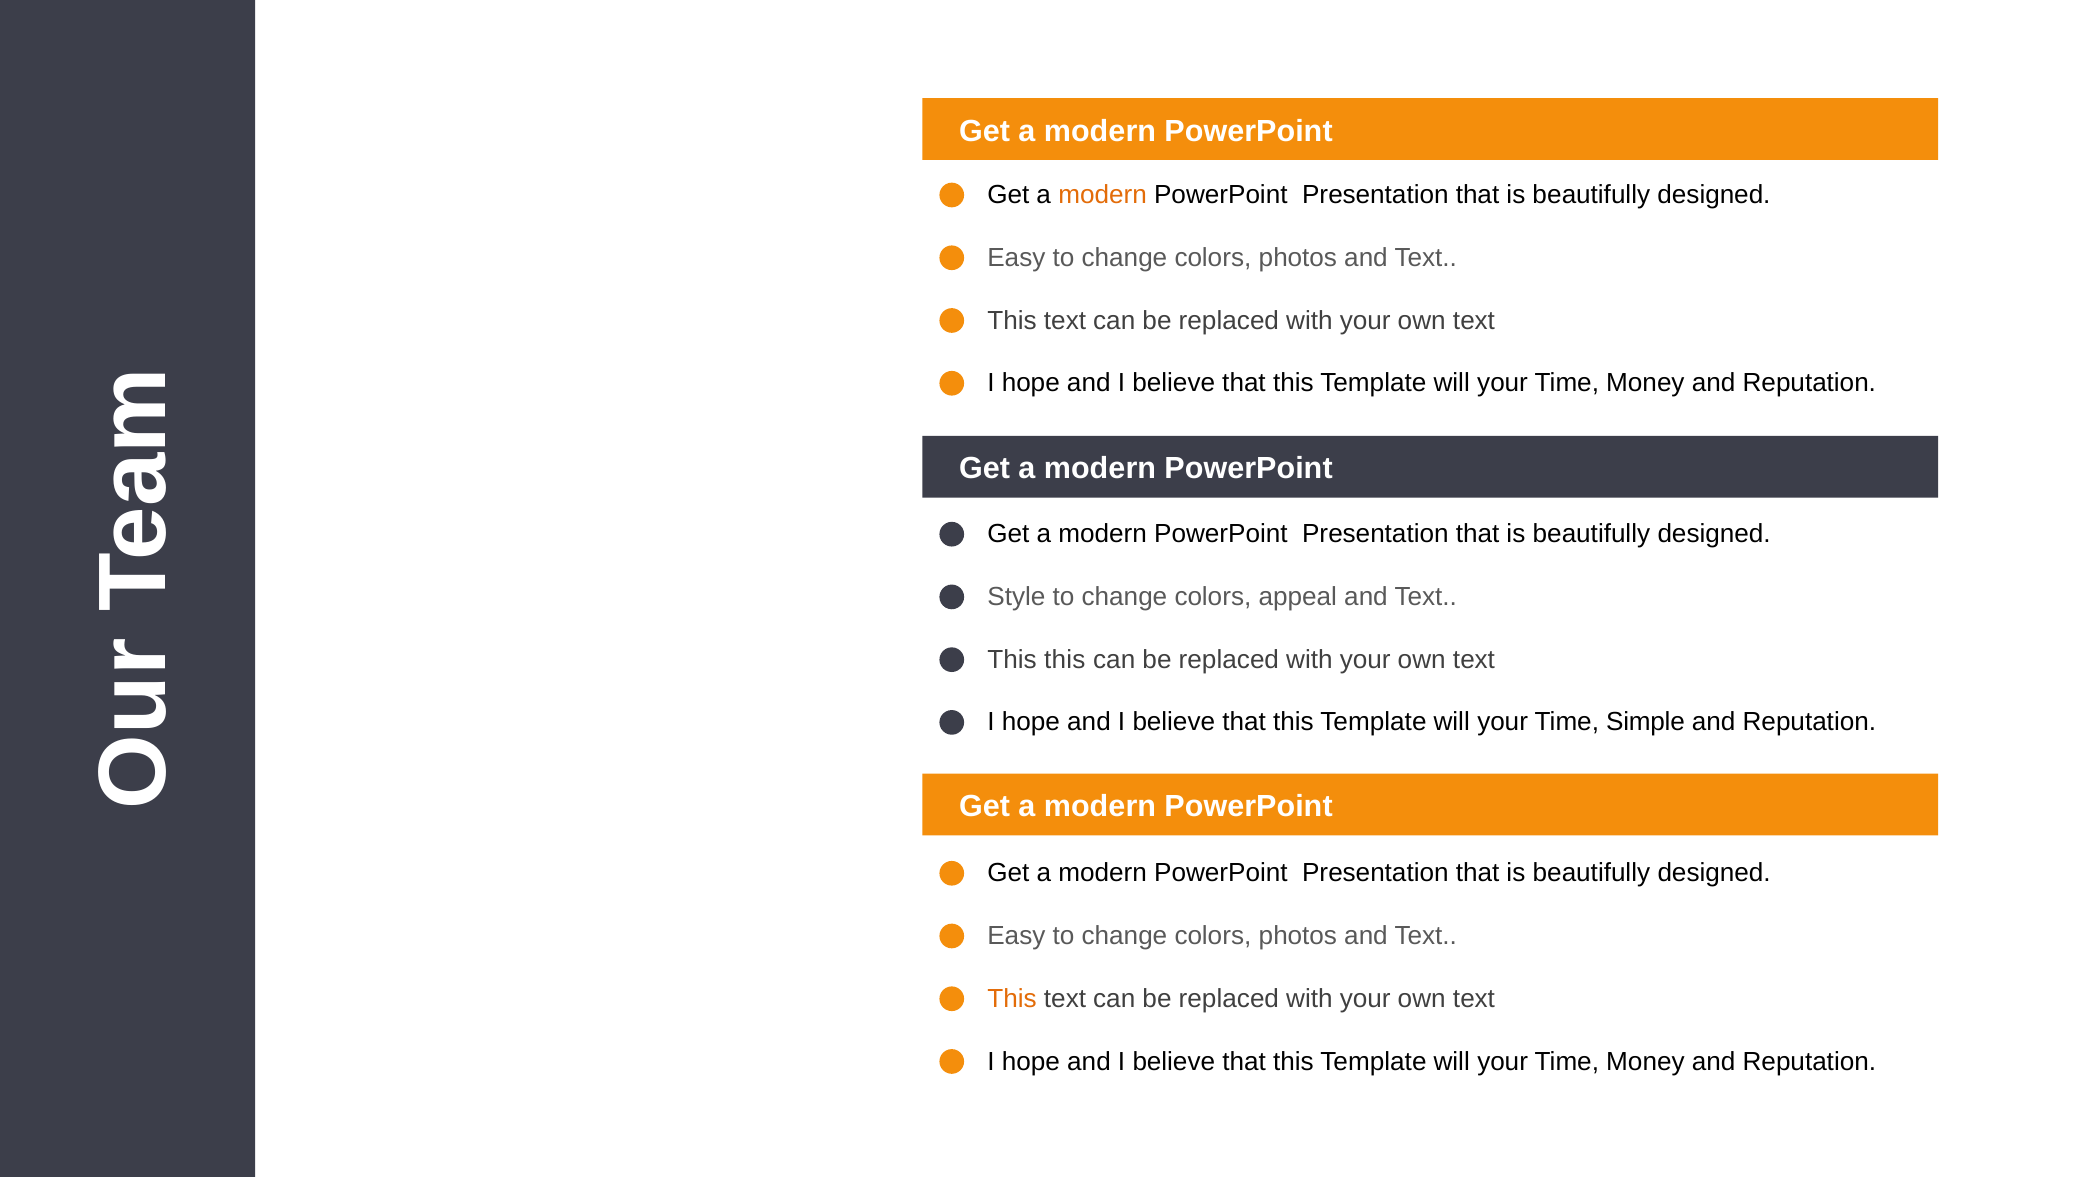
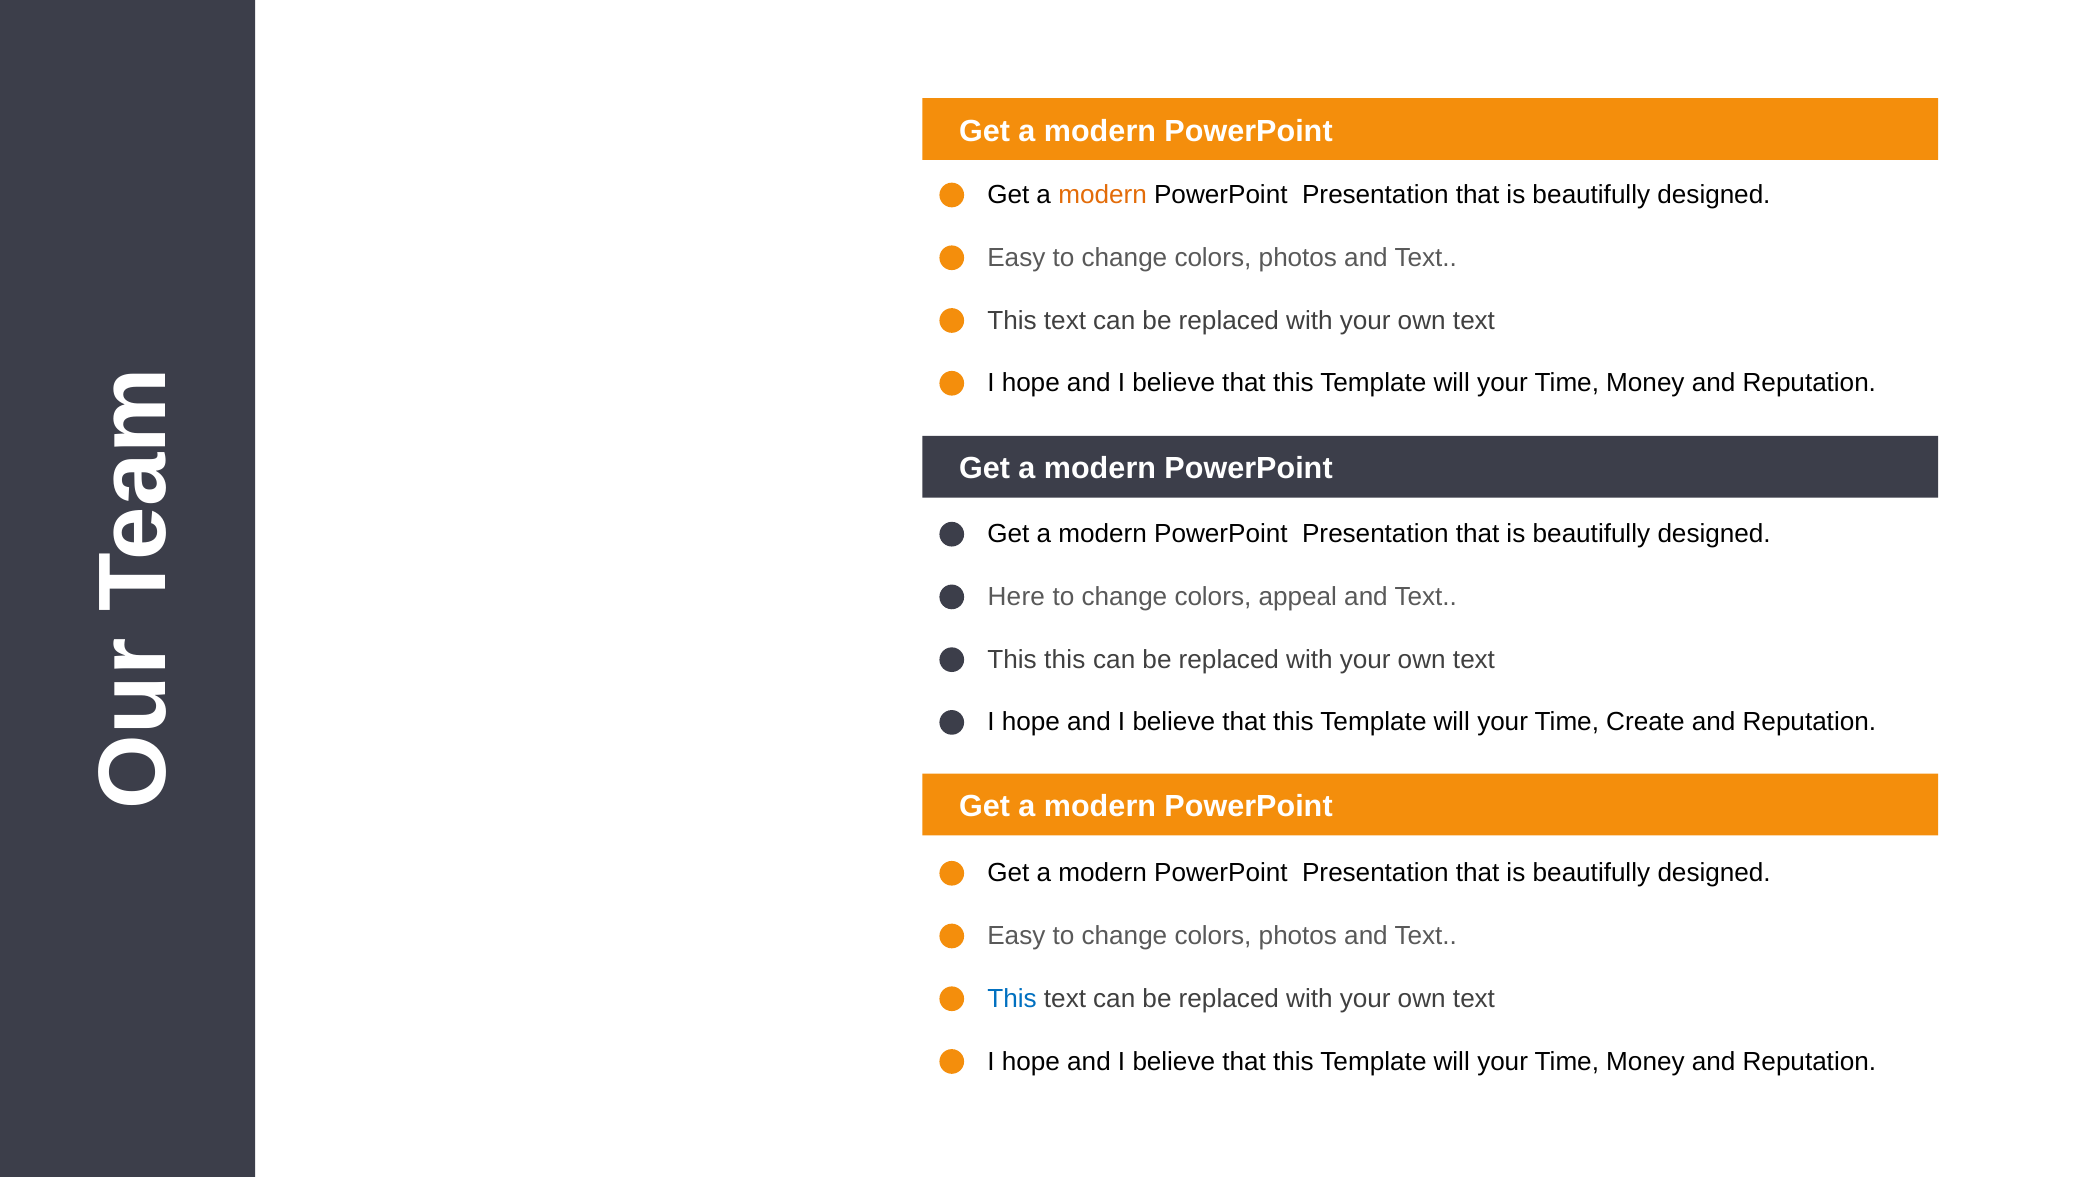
Style: Style -> Here (1016, 597)
Simple: Simple -> Create (1645, 722)
This colour: orange -> blue (1012, 998)
